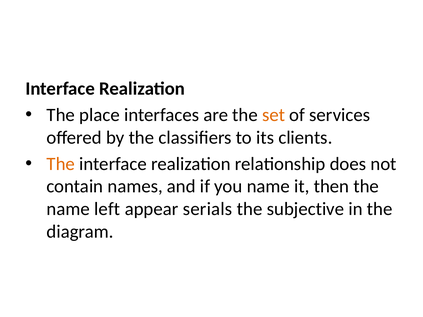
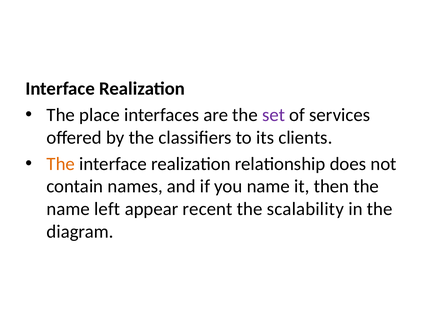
set colour: orange -> purple (274, 115)
serials: serials -> recent (208, 209)
subjective: subjective -> scalability (305, 209)
